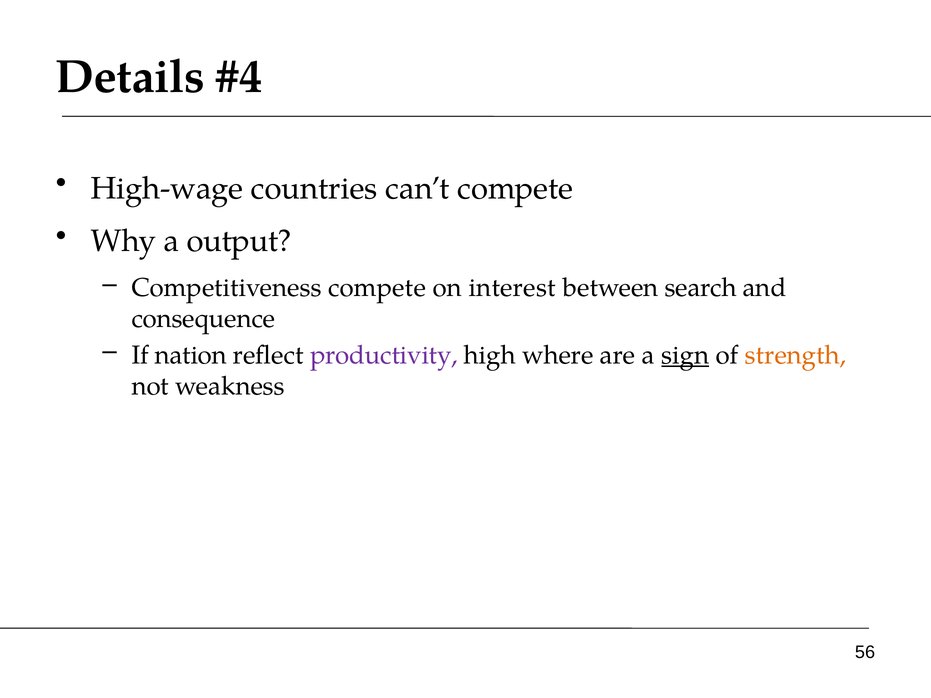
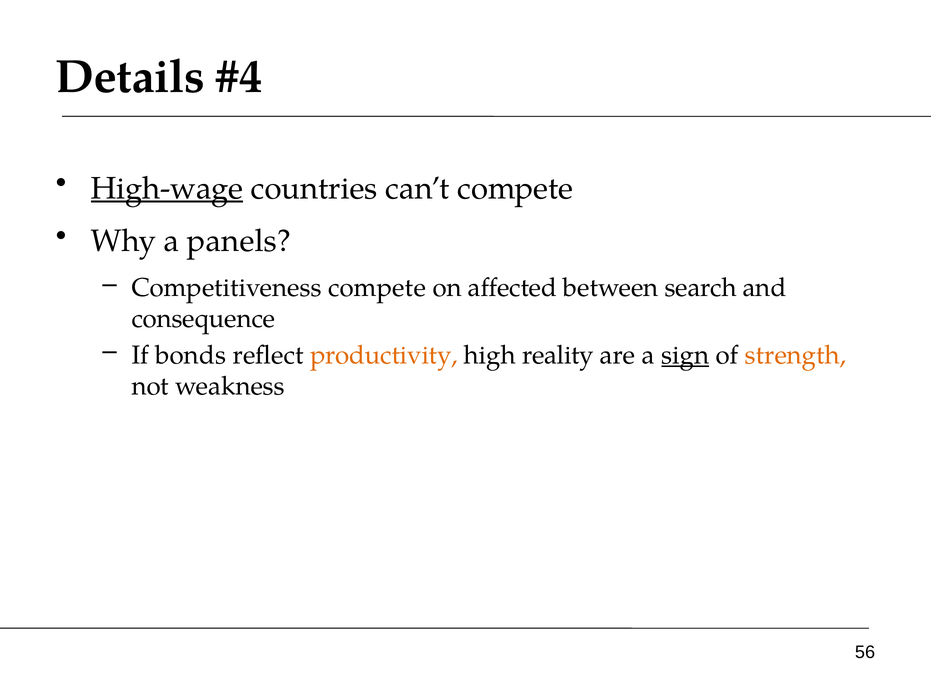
High-wage underline: none -> present (167, 188)
output: output -> panels (239, 241)
interest: interest -> affected (512, 288)
nation: nation -> bonds (191, 355)
productivity colour: purple -> orange (384, 355)
where: where -> reality (558, 355)
